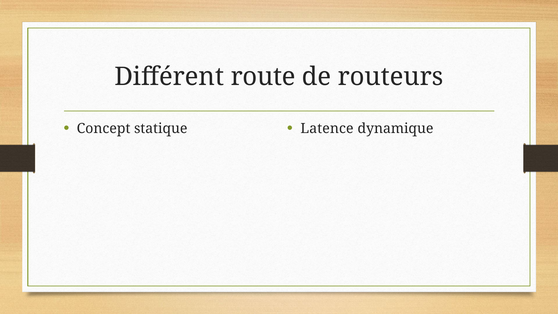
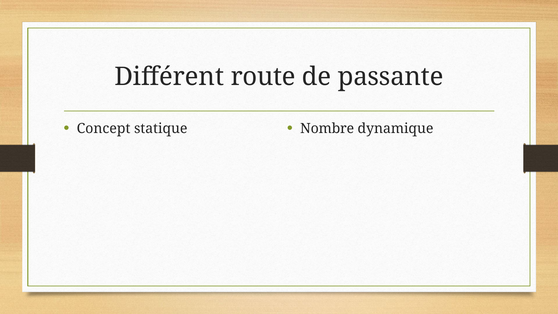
routeurs: routeurs -> passante (391, 77)
Latence: Latence -> Nombre (327, 129)
